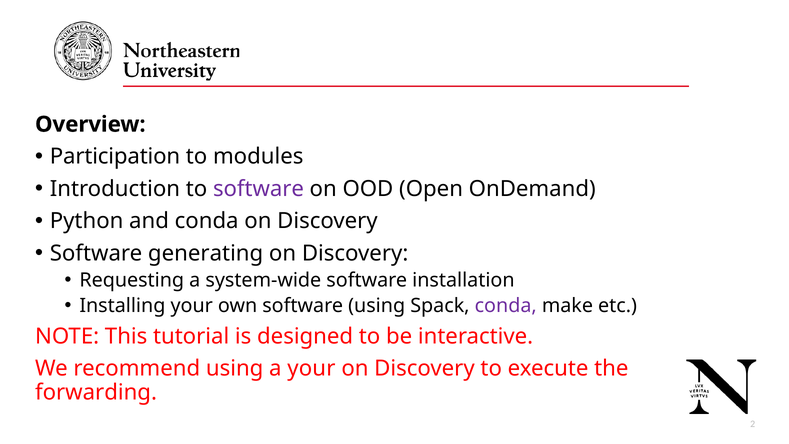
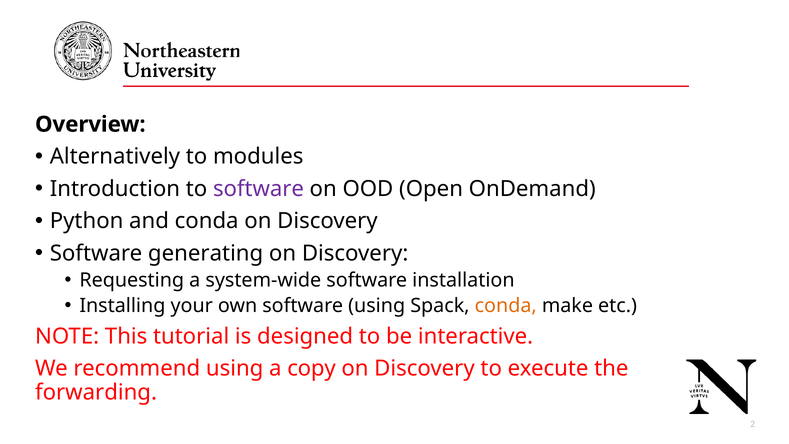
Participation: Participation -> Alternatively (115, 157)
conda colour: purple -> orange (506, 305)
a your: your -> copy (312, 368)
